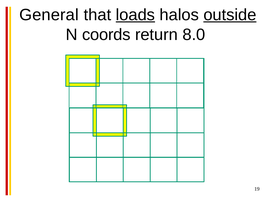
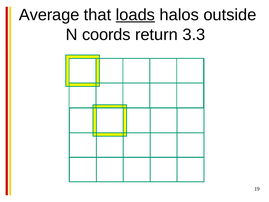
General: General -> Average (49, 15)
outside underline: present -> none (230, 15)
8.0: 8.0 -> 3.3 (194, 35)
